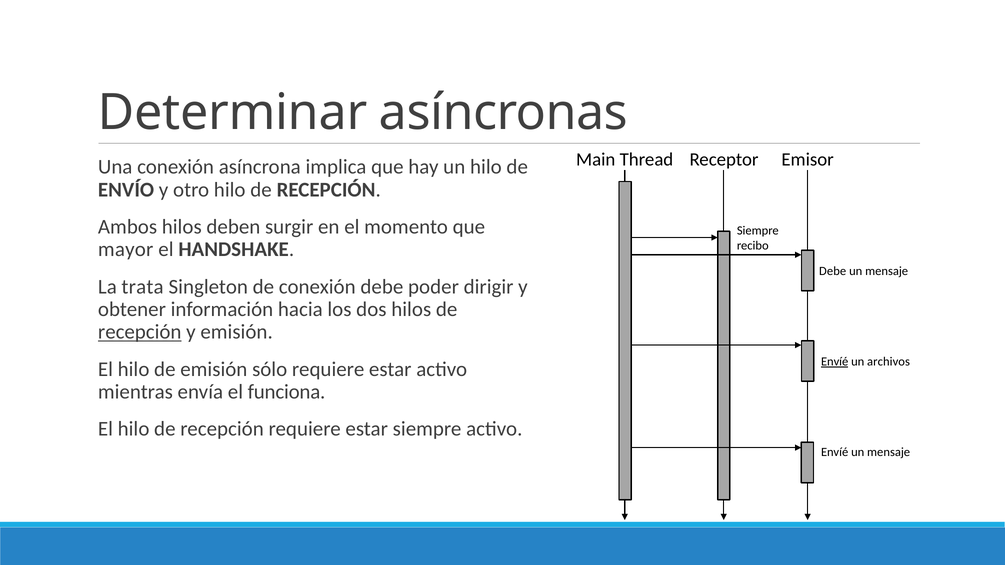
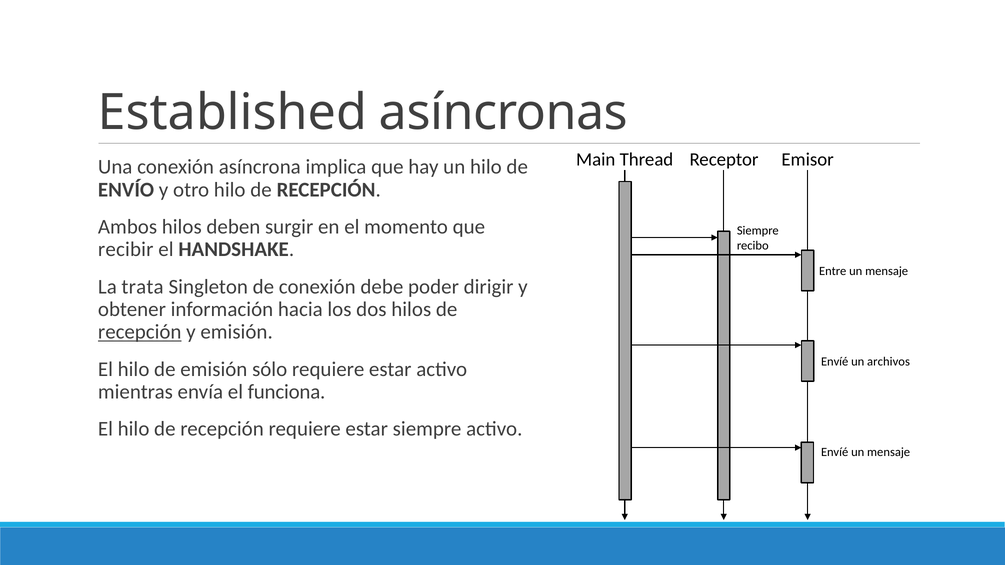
Determinar: Determinar -> Established (233, 113)
mayor: mayor -> recibir (126, 250)
Debe: Debe -> Entre (833, 271)
Envíé underline: present -> none (835, 362)
